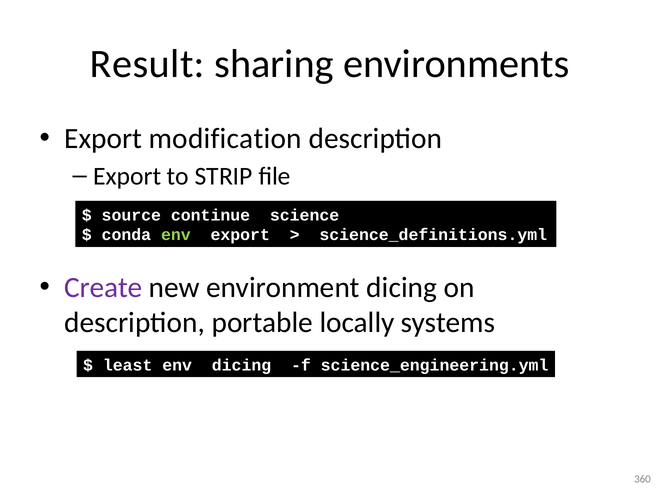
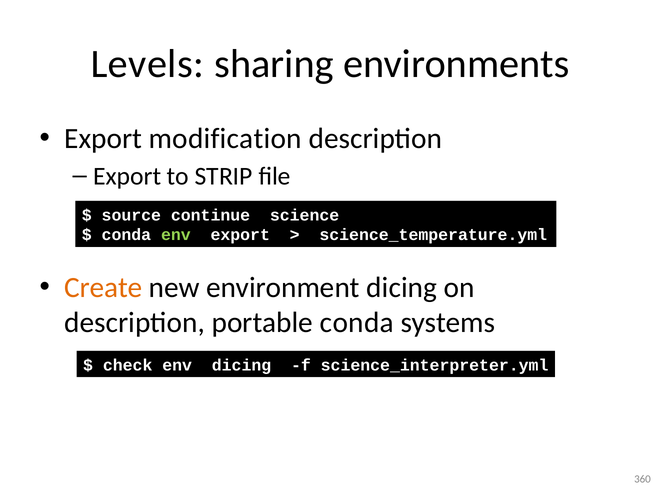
Result: Result -> Levels (147, 64)
science_definitions.yml: science_definitions.yml -> science_temperature.yml (433, 235)
Create colour: purple -> orange (103, 287)
portable locally: locally -> conda (357, 323)
least: least -> check (128, 365)
science_engineering.yml: science_engineering.yml -> science_interpreter.yml (435, 365)
